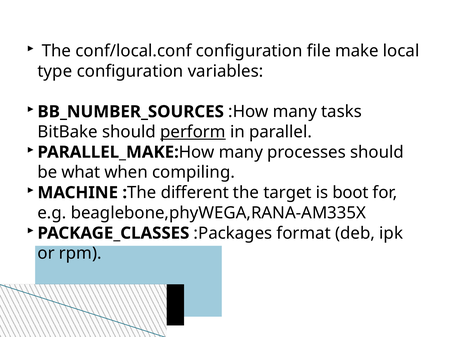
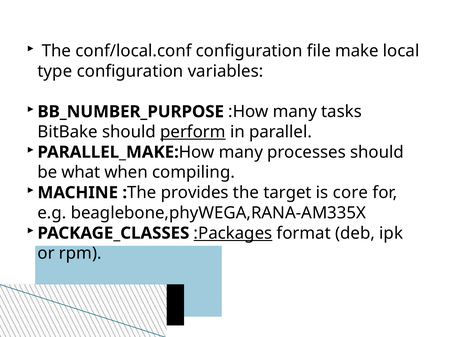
BB_NUMBER_SOURCES: BB_NUMBER_SOURCES -> BB_NUMBER_PURPOSE (131, 112)
different: different -> provides (195, 192)
boot: boot -> core (350, 192)
:Packages underline: none -> present (233, 233)
